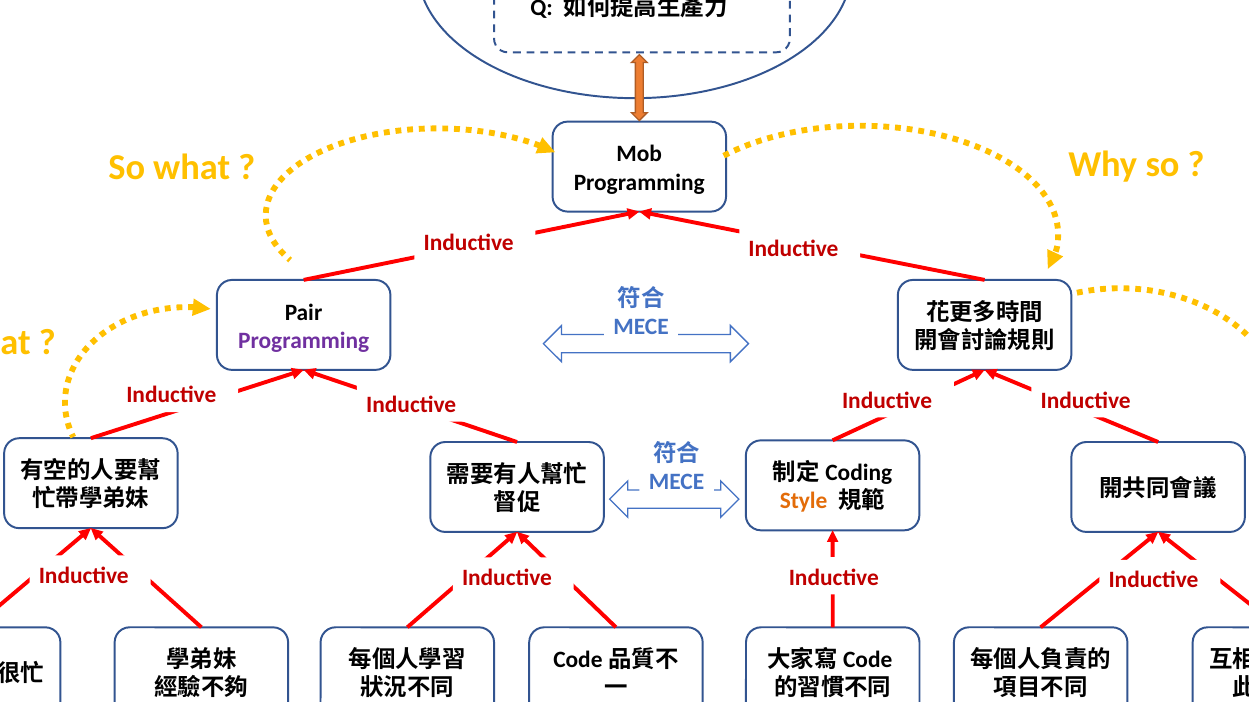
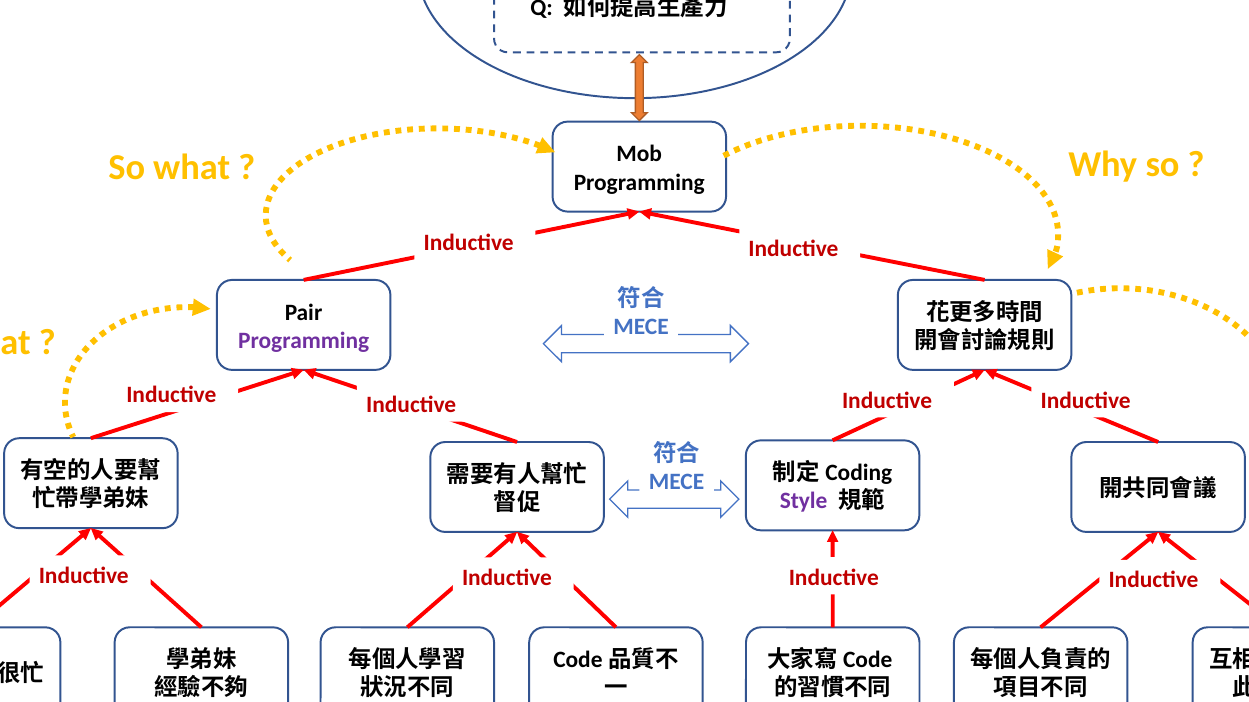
Style colour: orange -> purple (804, 501)
